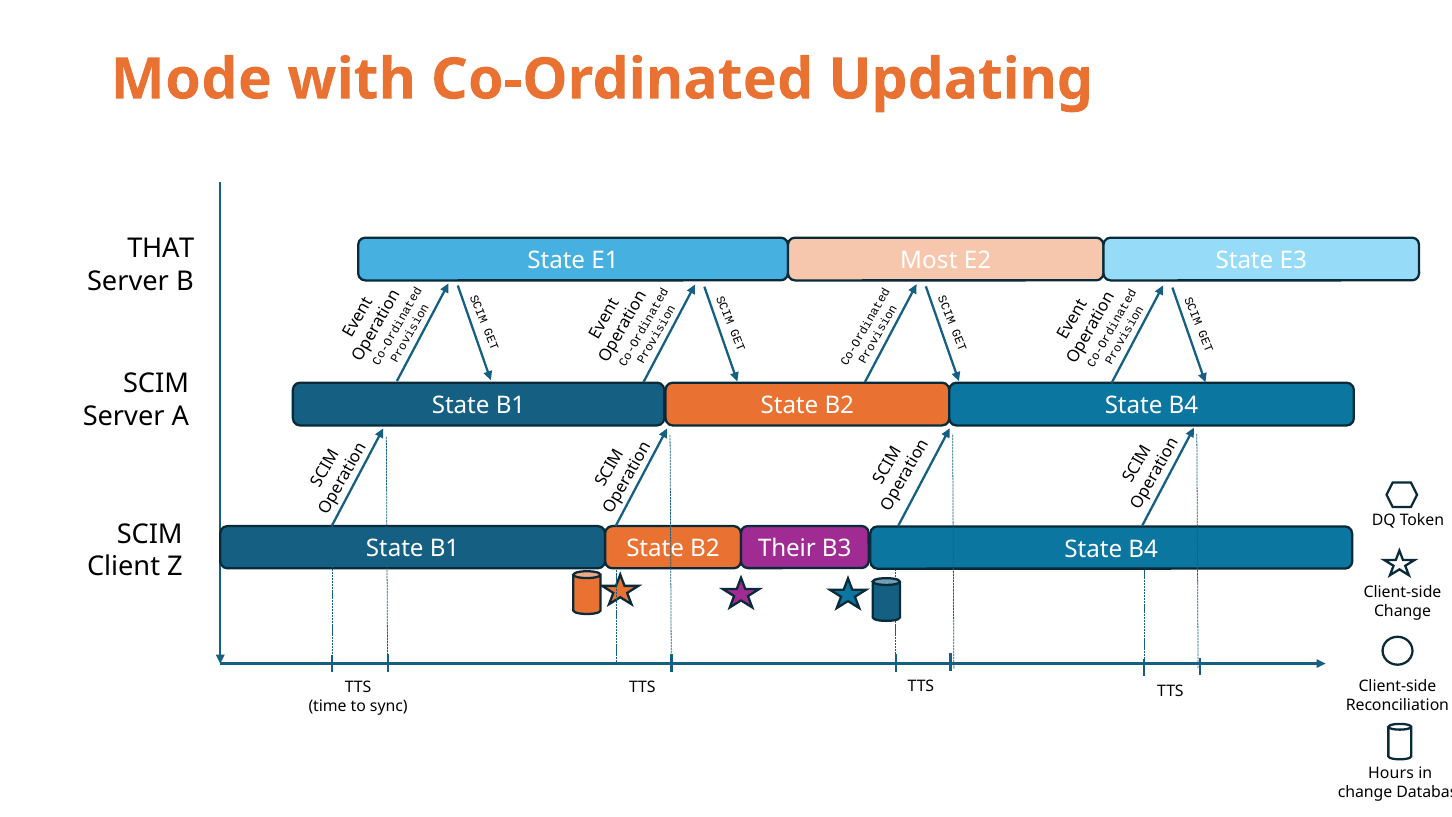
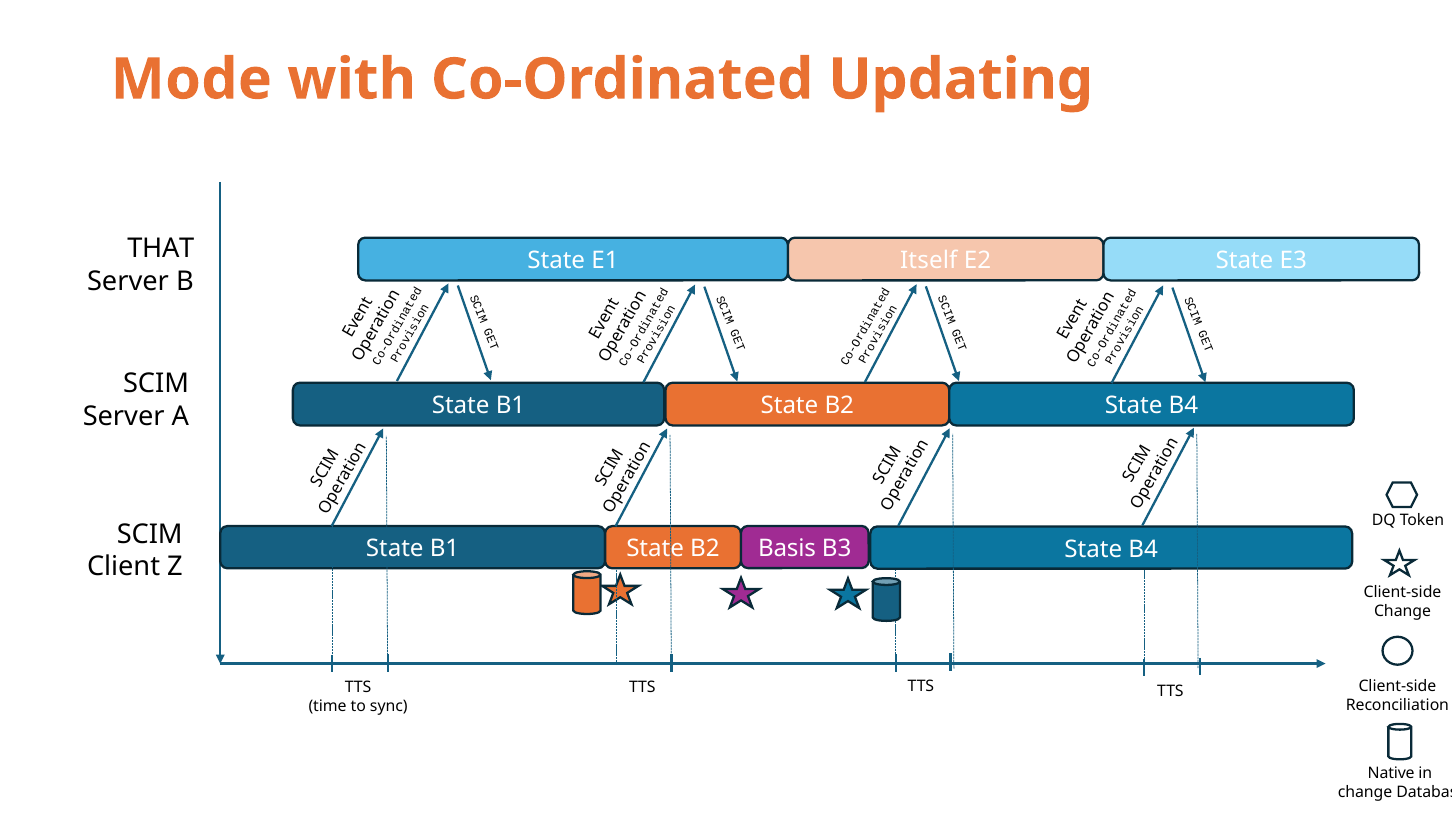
Most: Most -> Itself (929, 261)
Their: Their -> Basis (787, 549)
Hours: Hours -> Native (1391, 773)
